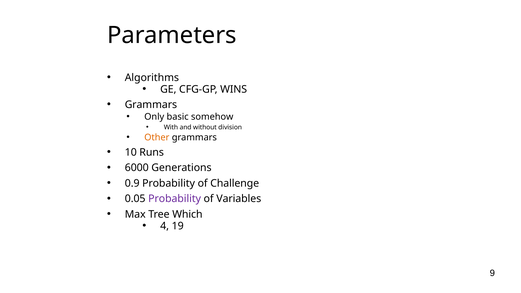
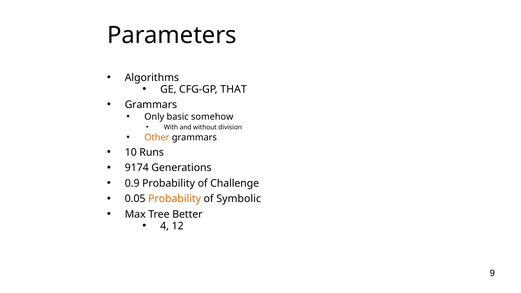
WINS: WINS -> THAT (234, 89)
6000: 6000 -> 9174 (137, 168)
Probability colour: purple -> orange (175, 199)
Variables: Variables -> Symbolic (239, 199)
Which: Which -> Better (187, 214)
19: 19 -> 12 (178, 226)
